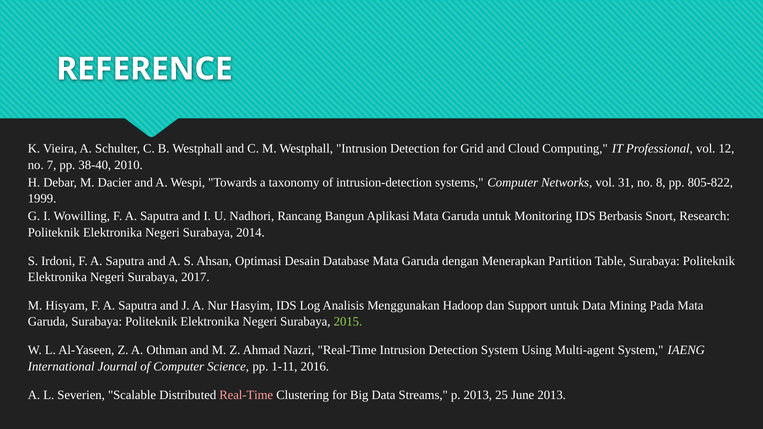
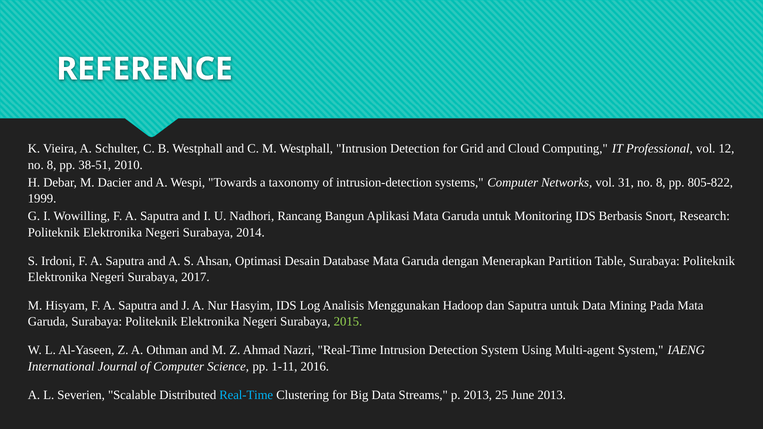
7: 7 -> 8 (52, 165)
38-40: 38-40 -> 38-51 (95, 165)
dan Support: Support -> Saputra (527, 306)
Real-Time colour: pink -> light blue (246, 395)
